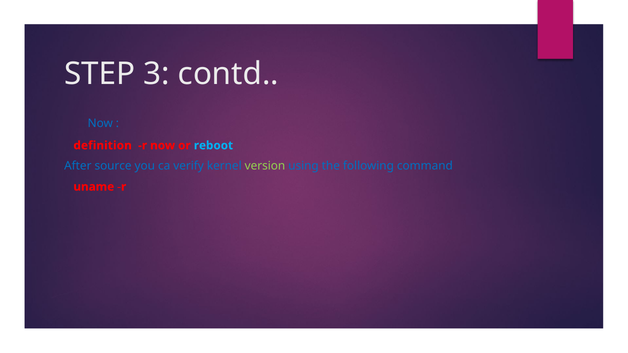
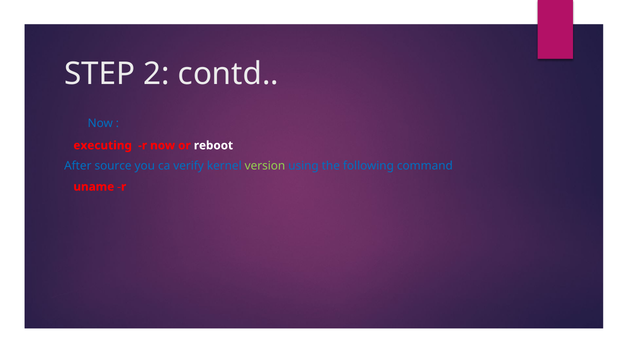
3: 3 -> 2 (157, 74)
definition: definition -> executing (103, 146)
reboot colour: light blue -> white (213, 146)
